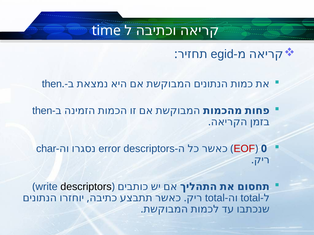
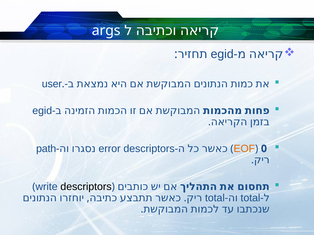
time: time -> args (106, 31)
then: then -> user (52, 84)
then: then -> egid (42, 111)
char: char -> path (46, 149)
EOF colour: red -> orange (244, 149)
